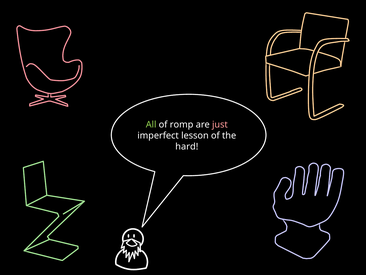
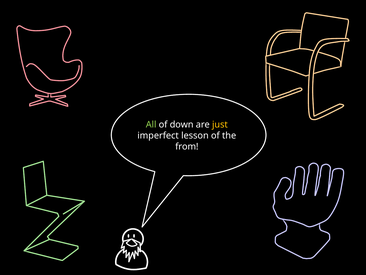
romp: romp -> down (182, 124)
just colour: pink -> yellow (220, 124)
hard: hard -> from (187, 146)
